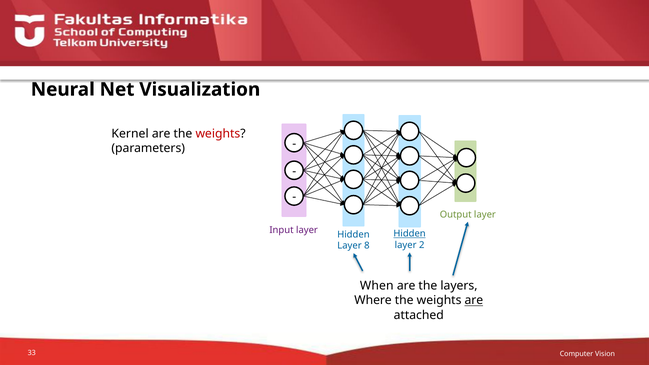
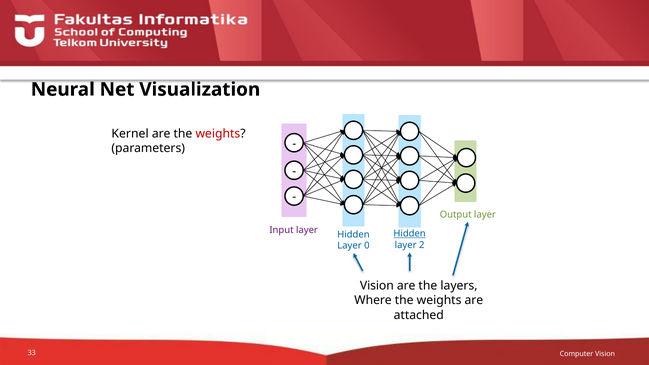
8: 8 -> 0 (367, 246)
When: When -> Vision (377, 286)
are underline: present -> none (474, 301)
